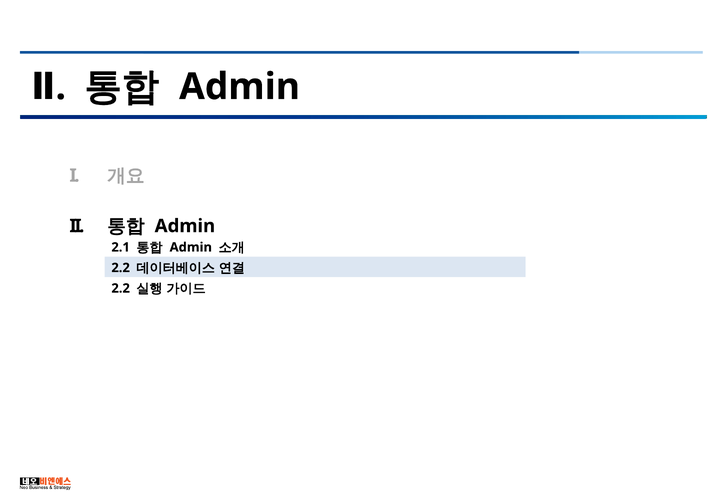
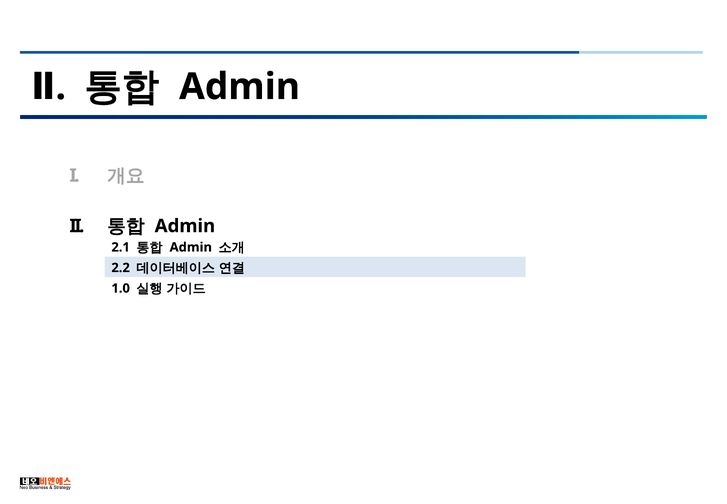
2.2: 2.2 -> 1.0 (121, 288)
